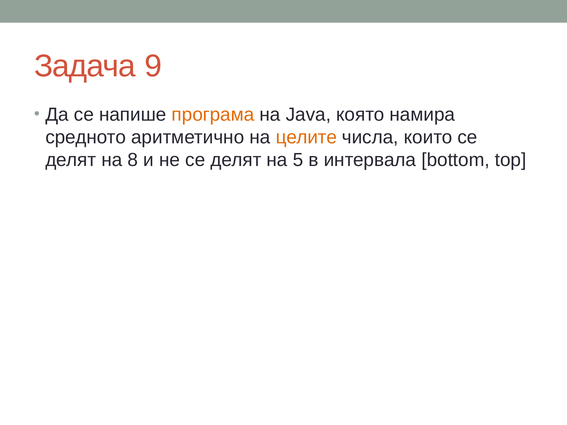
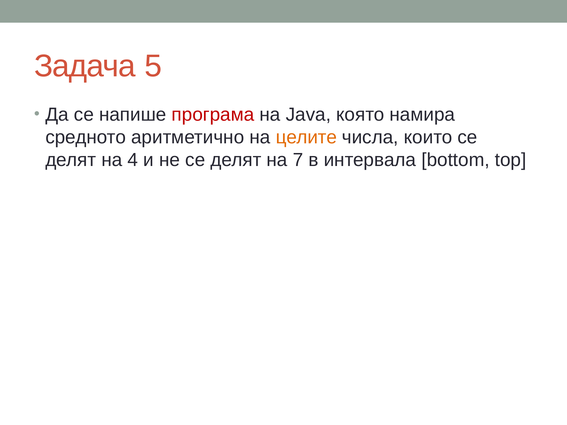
9: 9 -> 5 (153, 66)
програма colour: orange -> red (213, 115)
8: 8 -> 4 (133, 160)
5: 5 -> 7 (298, 160)
